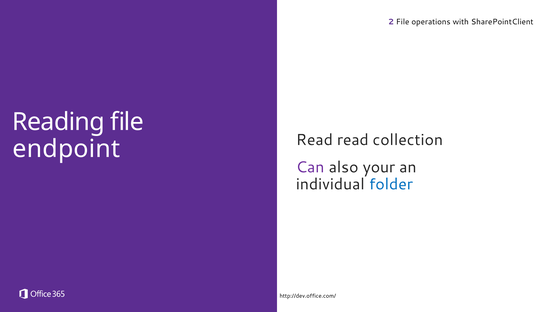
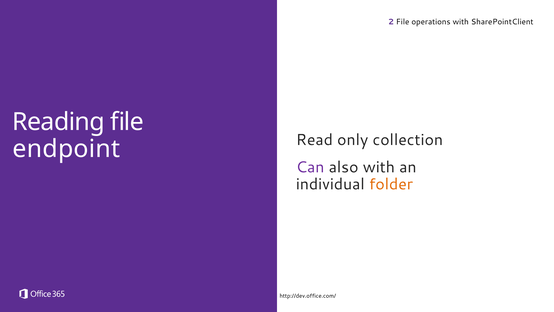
Read read: read -> only (353, 140)
also your: your -> with (379, 167)
folder colour: blue -> orange (391, 184)
